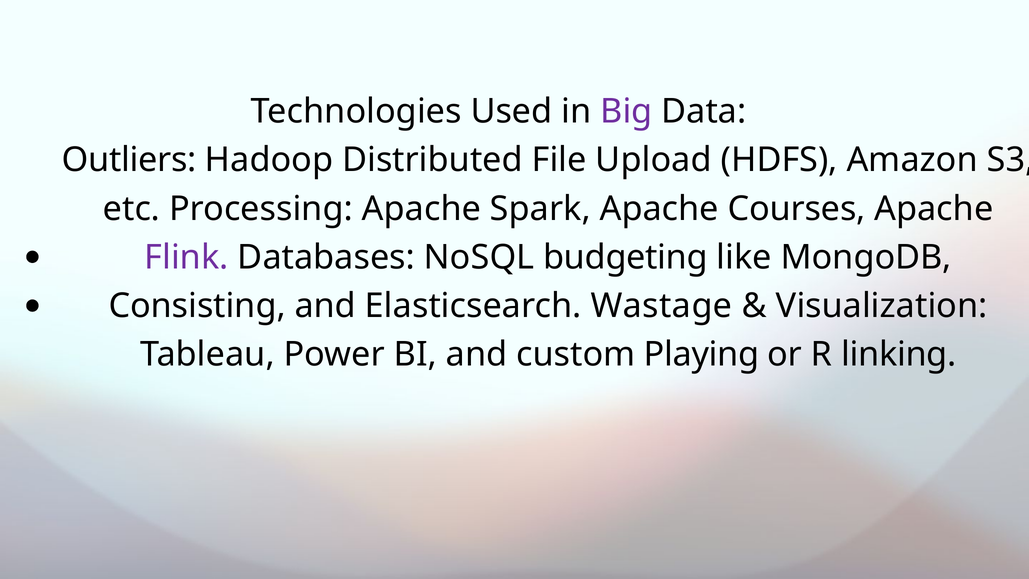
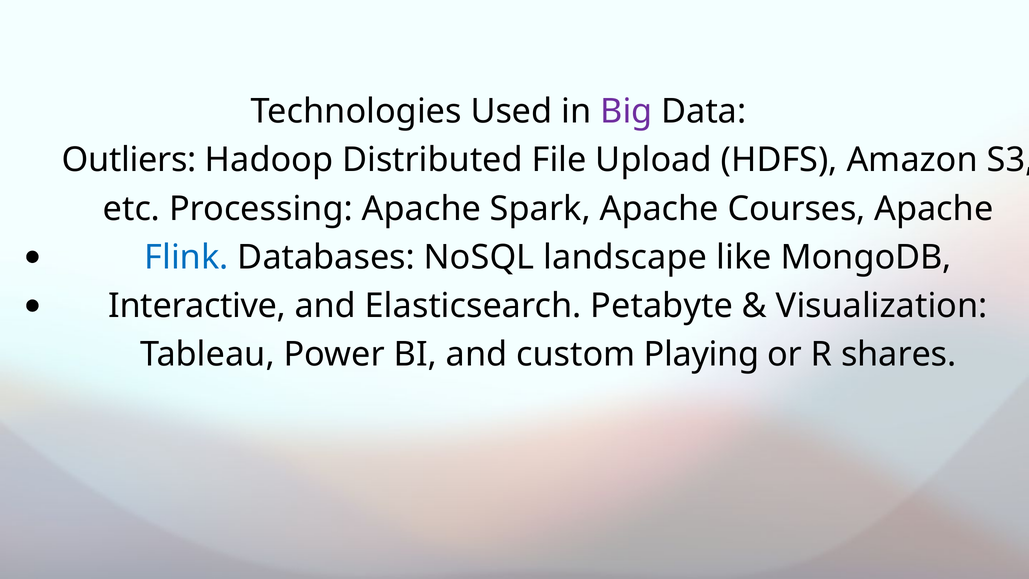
Flink colour: purple -> blue (187, 257)
budgeting: budgeting -> landscape (625, 257)
Consisting: Consisting -> Interactive (197, 306)
Wastage: Wastage -> Petabyte (662, 306)
linking: linking -> shares (899, 354)
